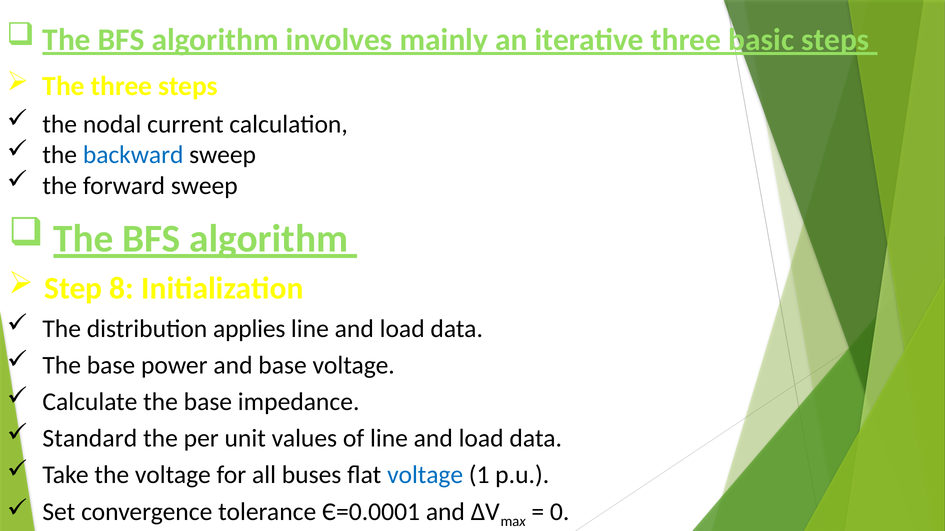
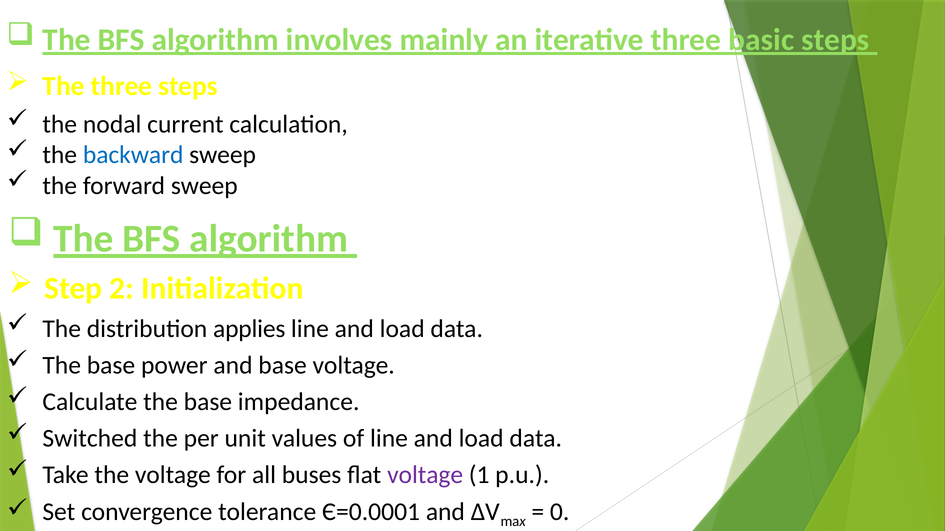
8: 8 -> 2 (122, 289)
Standard: Standard -> Switched (90, 439)
voltage colour: blue -> purple (425, 476)
